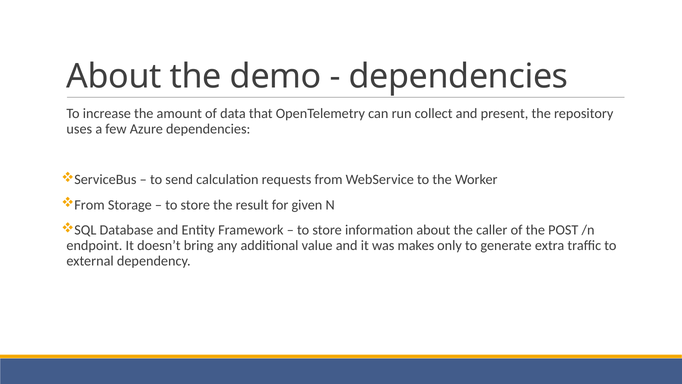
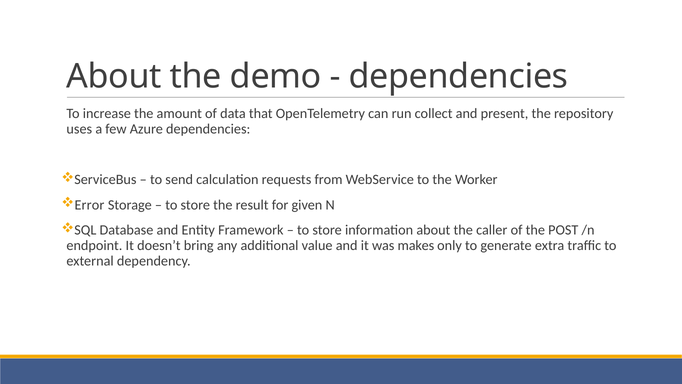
From: From -> Error (89, 205)
